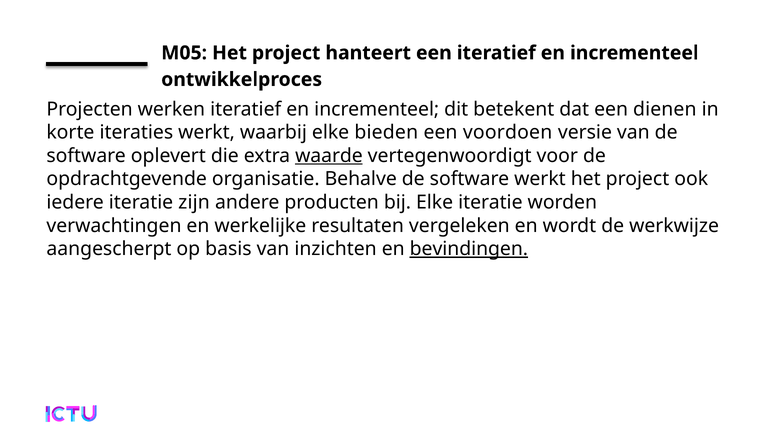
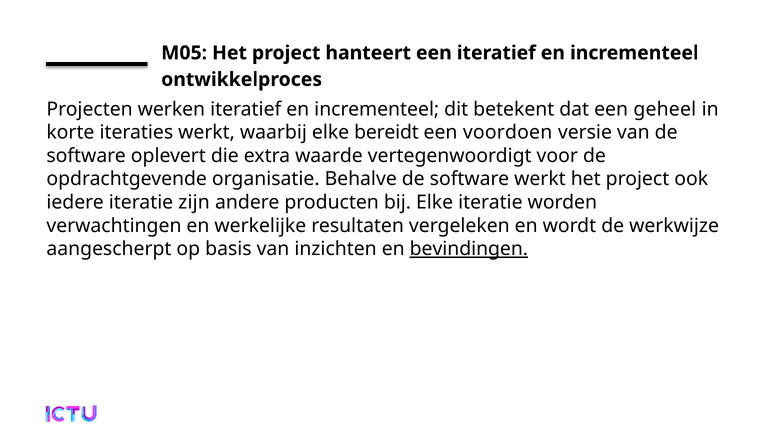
dienen: dienen -> geheel (665, 109)
bieden: bieden -> bereidt (386, 132)
waarde underline: present -> none (329, 156)
